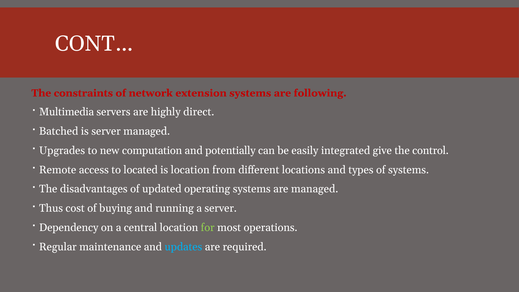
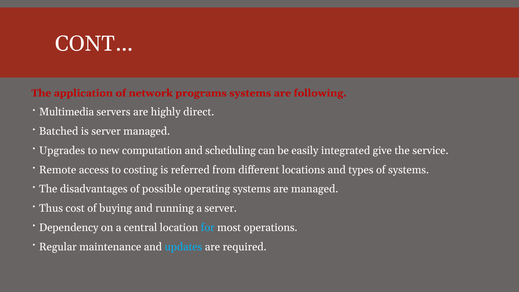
constraints: constraints -> application (83, 93)
extension: extension -> programs (201, 93)
potentially: potentially -> scheduling (230, 151)
control: control -> service (430, 151)
located: located -> costing (141, 170)
is location: location -> referred (190, 170)
updated: updated -> possible (162, 189)
for colour: light green -> light blue (208, 228)
